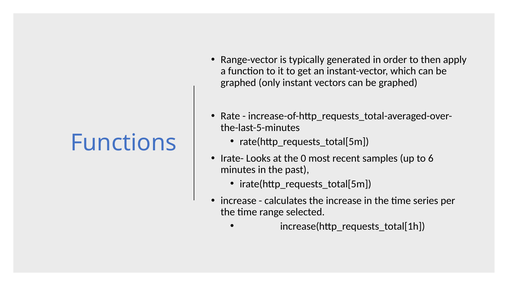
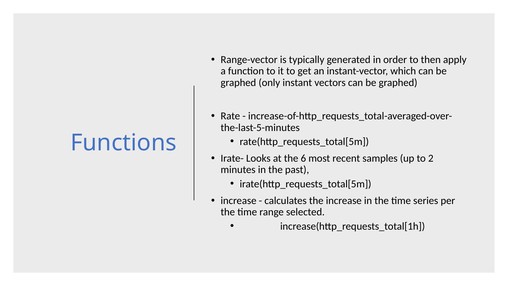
0: 0 -> 6 (303, 158)
6: 6 -> 2 (431, 158)
